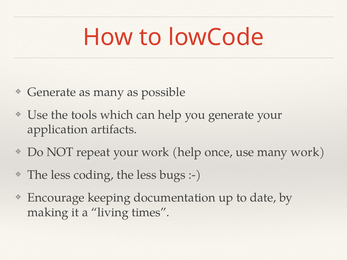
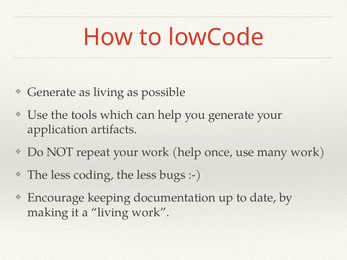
as many: many -> living (109, 92)
living times: times -> work (150, 213)
